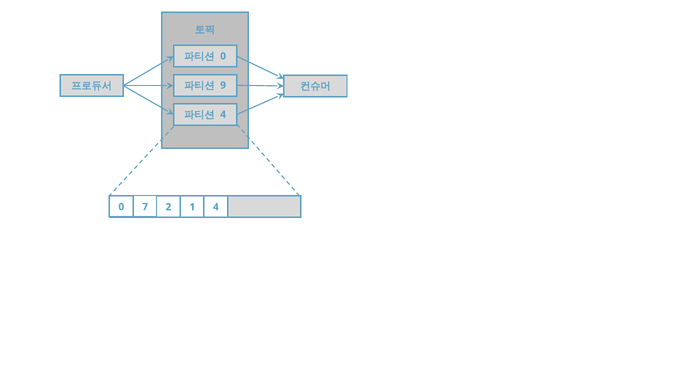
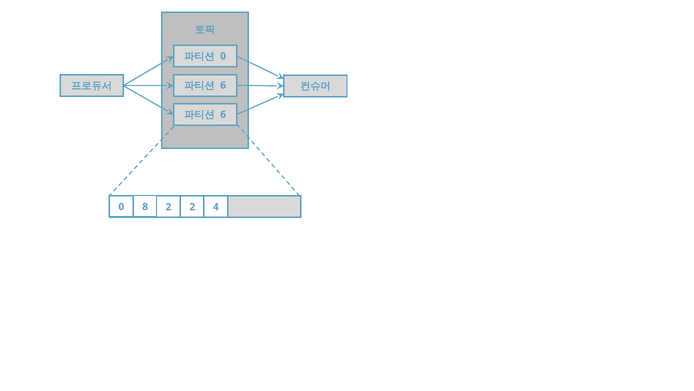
9: 9 -> 6 (223, 85)
4: 4 -> 6 (223, 114)
7: 7 -> 8 (145, 206)
2 1: 1 -> 2 (192, 207)
